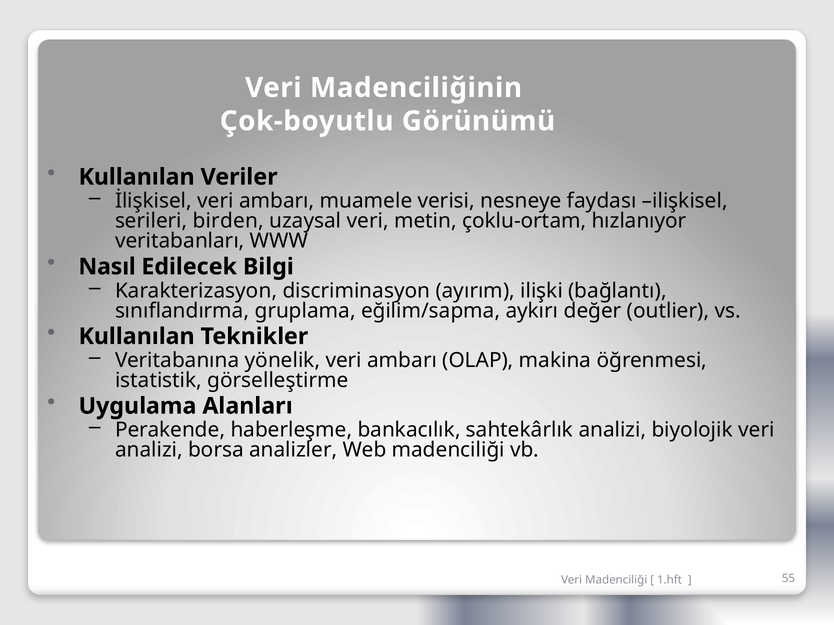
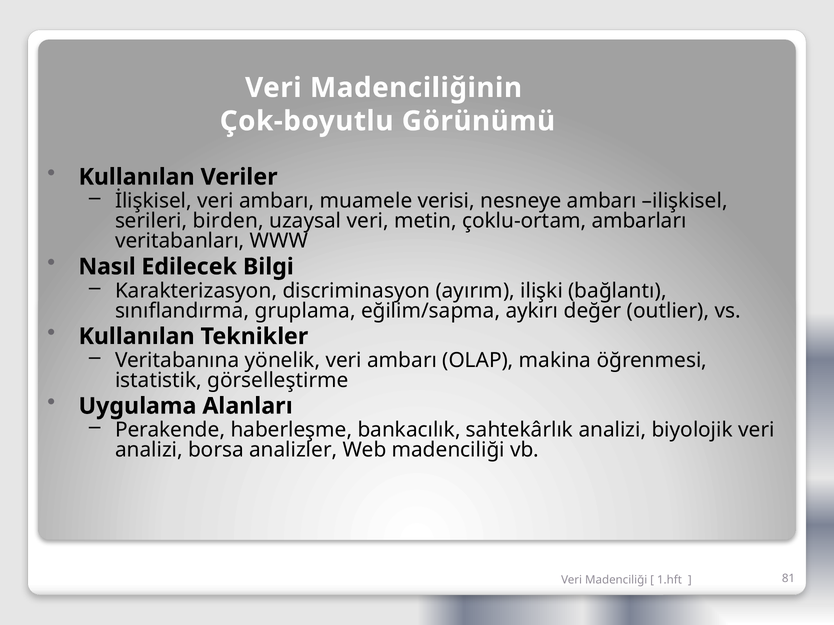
nesneye faydası: faydası -> ambarı (602, 201)
hızlanıyor: hızlanıyor -> ambarları (639, 221)
55: 55 -> 81 (788, 579)
